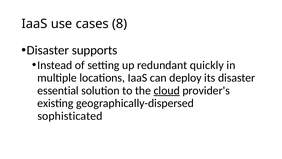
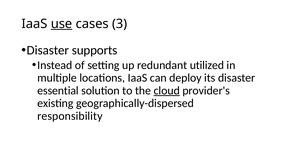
use underline: none -> present (62, 24)
8: 8 -> 3 (120, 24)
quickly: quickly -> utilized (207, 65)
sophisticated: sophisticated -> responsibility (70, 116)
